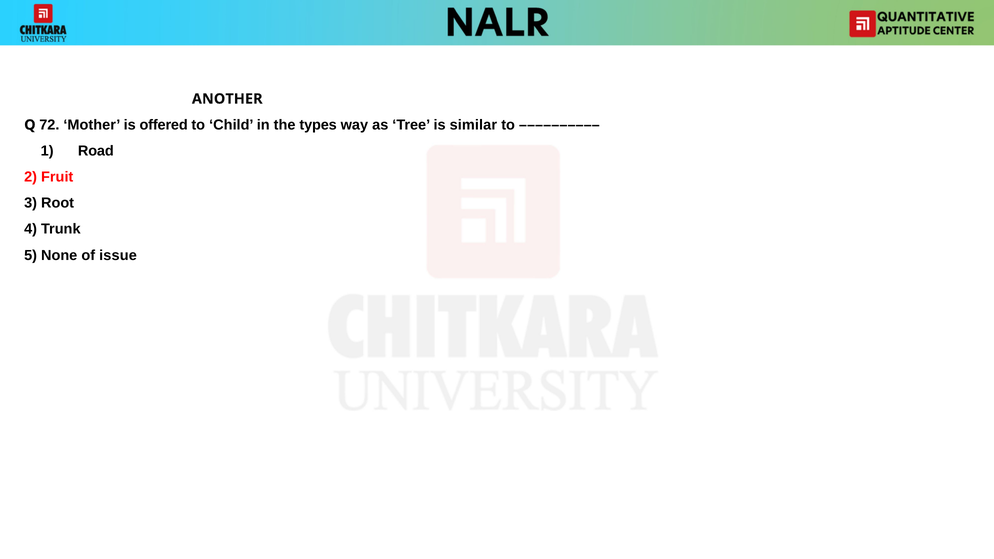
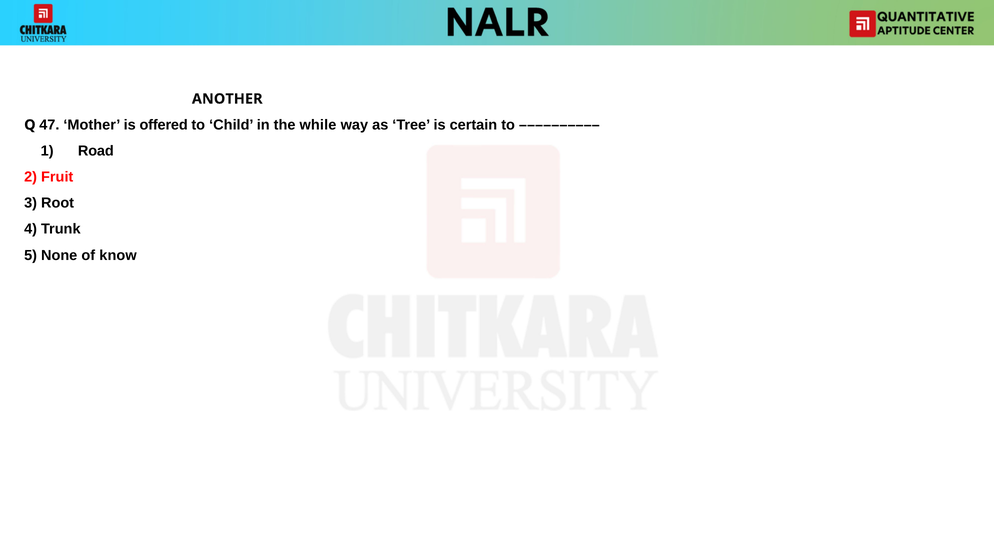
72: 72 -> 47 (49, 125)
types: types -> while (318, 125)
similar: similar -> certain (473, 125)
issue: issue -> know (118, 255)
